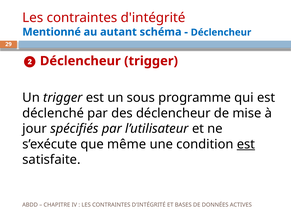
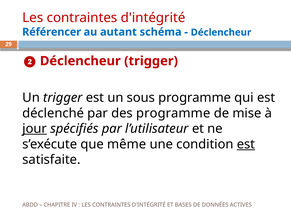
Mentionné: Mentionné -> Référencer (52, 32)
des déclencheur: déclencheur -> programme (173, 113)
jour underline: none -> present (35, 129)
